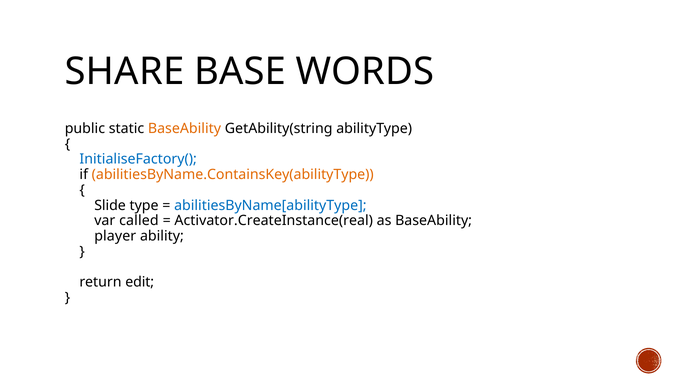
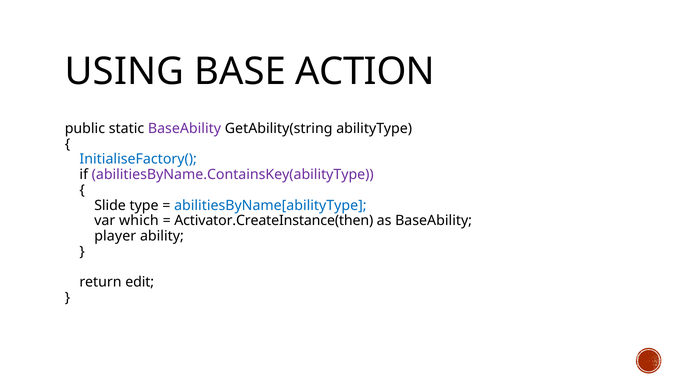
SHARE: SHARE -> USING (125, 72)
WORDS: WORDS -> ACTION (365, 72)
BaseAbility colour: orange -> purple (184, 128)
abilitiesByName.ContainsKey(abilityType colour: orange -> purple (233, 174)
called: called -> which (139, 220)
Activator.CreateInstance(real: Activator.CreateInstance(real -> Activator.CreateInstance(then (274, 220)
